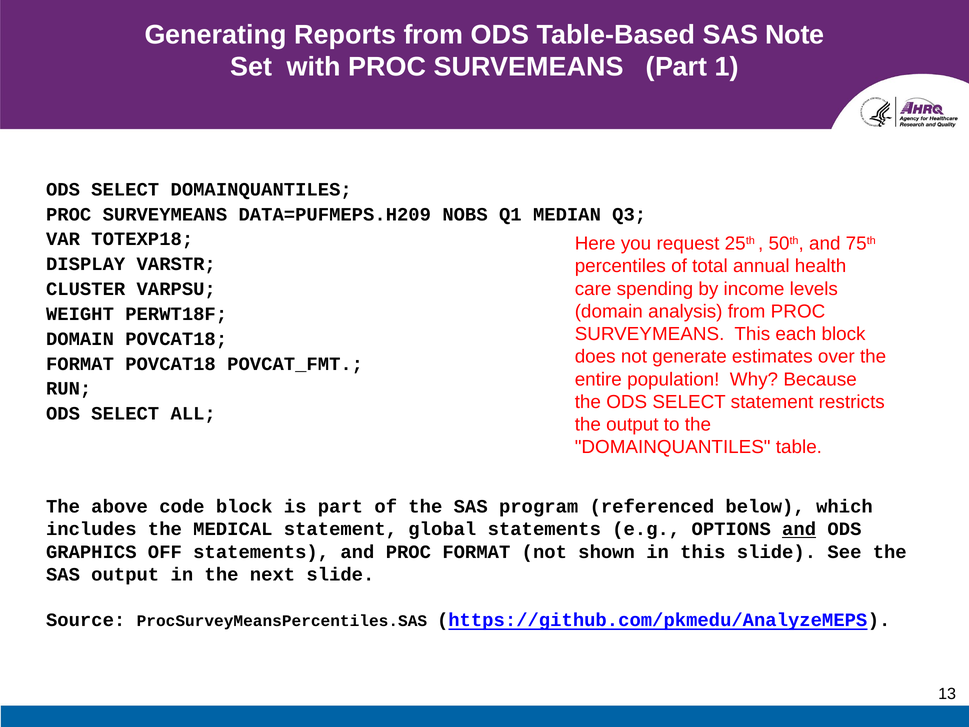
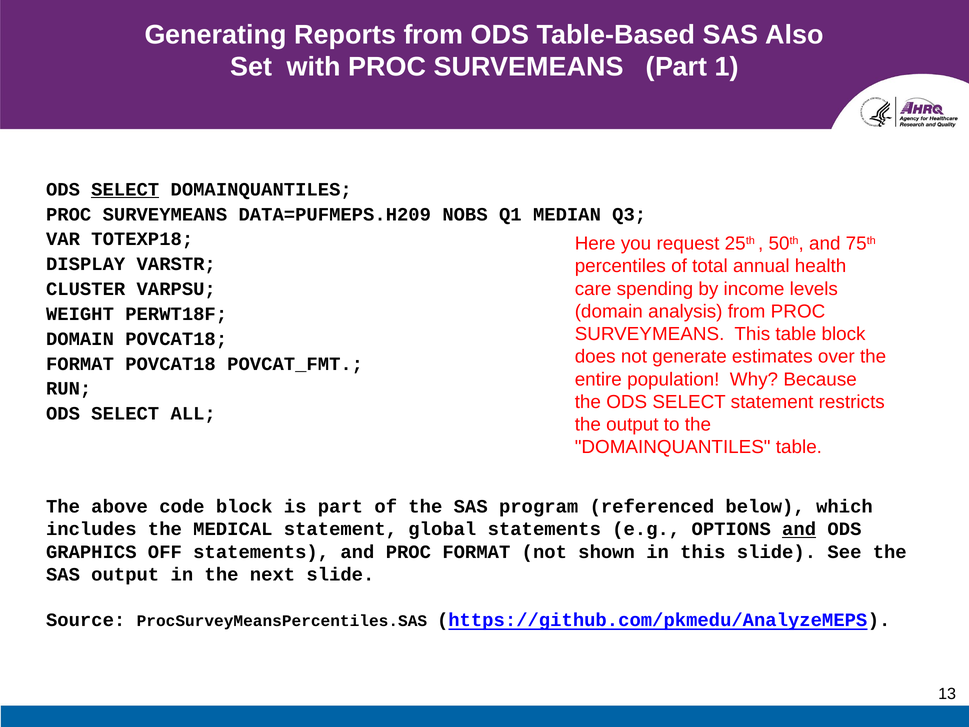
Note: Note -> Also (795, 35)
SELECT underline: none -> present (125, 189)
This each: each -> table (796, 334)
